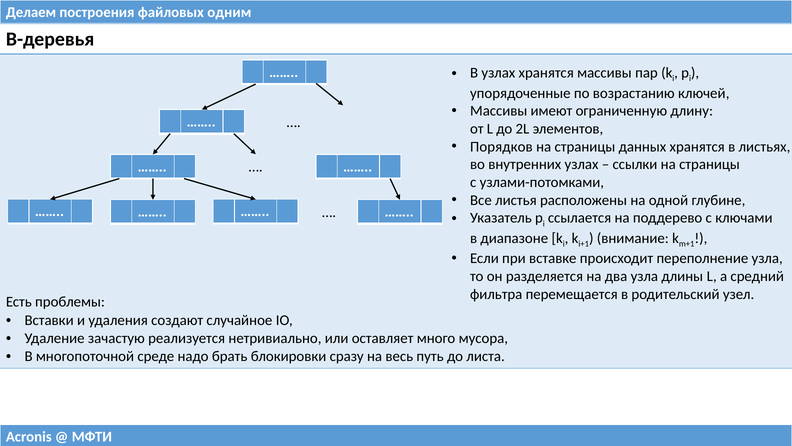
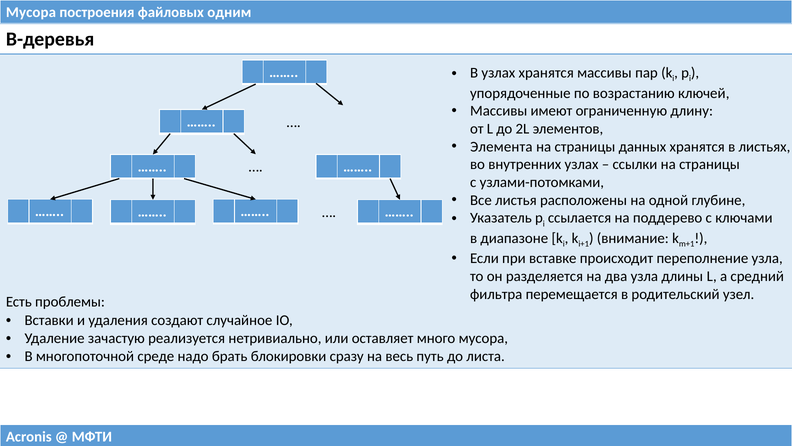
Делаем: Делаем -> Мусора (31, 12)
Порядков: Порядков -> Элемента (501, 146)
